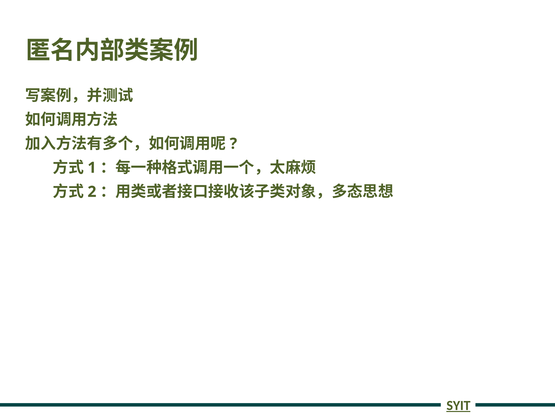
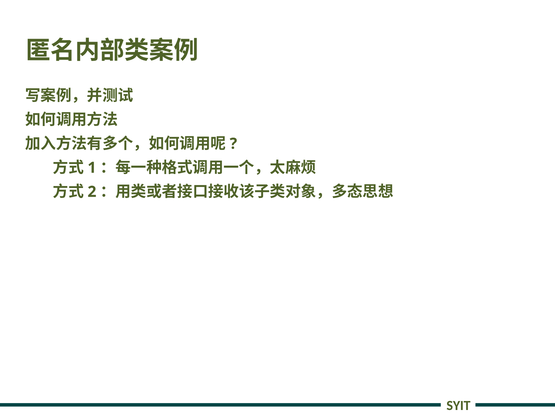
SYIT underline: present -> none (458, 406)
